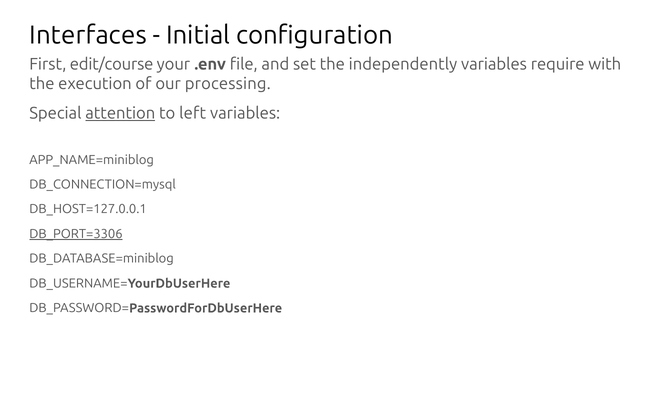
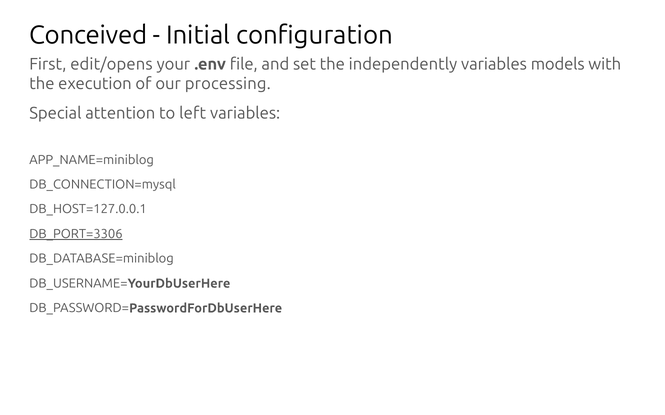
Interfaces: Interfaces -> Conceived (88, 35)
edit/course: edit/course -> edit/opens (111, 64)
require: require -> models (558, 64)
attention underline: present -> none (120, 113)
